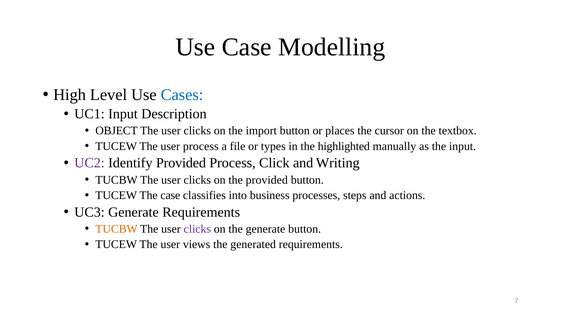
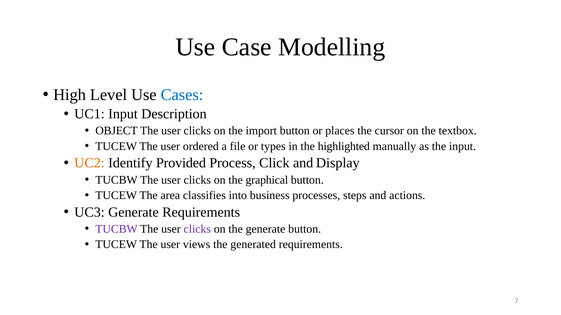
user process: process -> ordered (201, 147)
UC2 colour: purple -> orange (89, 163)
Writing: Writing -> Display (338, 163)
the provided: provided -> graphical (267, 180)
The case: case -> area (170, 196)
TUCBW colour: orange -> purple (116, 229)
